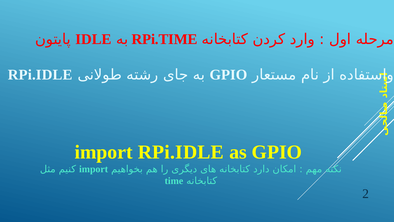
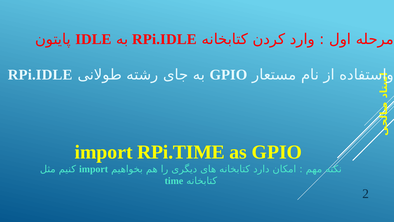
RPi.TIME: RPi.TIME -> RPi.IDLE (164, 39)
import RPi.IDLE: RPi.IDLE -> RPi.TIME (181, 152)
